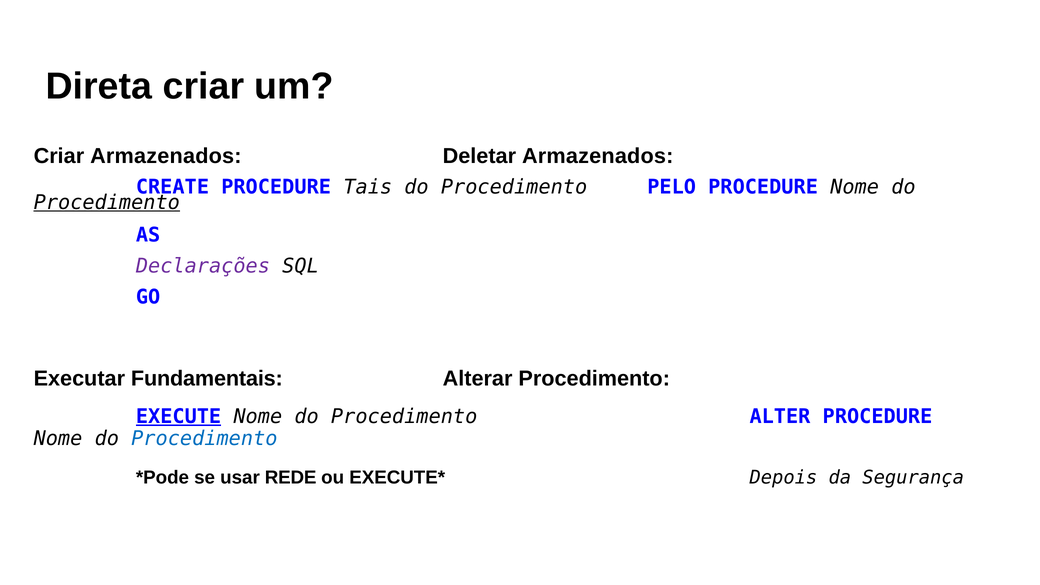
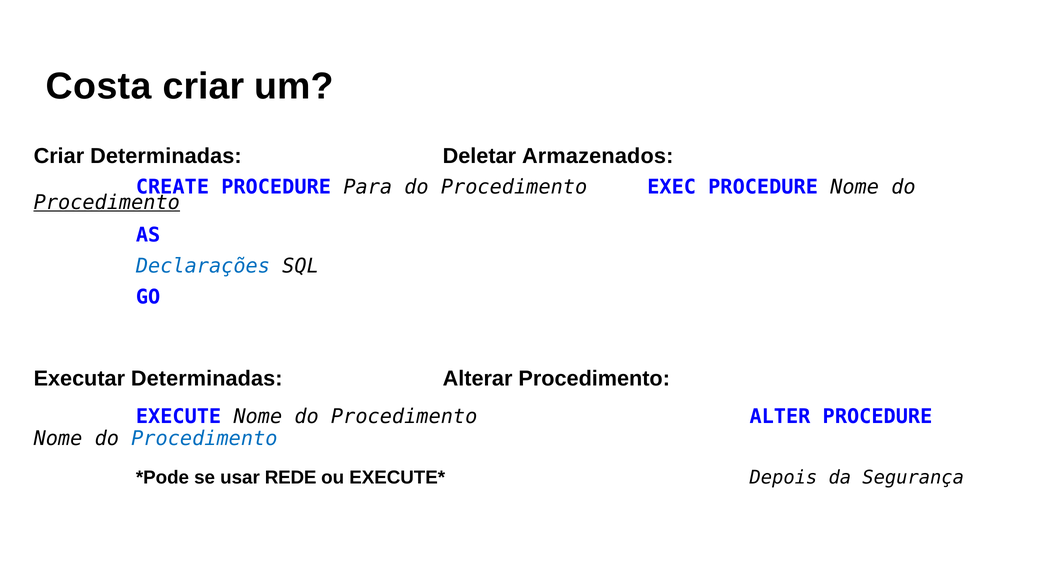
Direta: Direta -> Costa (99, 86)
Criar Armazenados: Armazenados -> Determinadas (166, 156)
Tais: Tais -> Para (368, 187)
PELO: PELO -> EXEC (672, 187)
Declarações colour: purple -> blue (203, 266)
Executar Fundamentais: Fundamentais -> Determinadas (207, 379)
EXECUTE underline: present -> none (179, 417)
